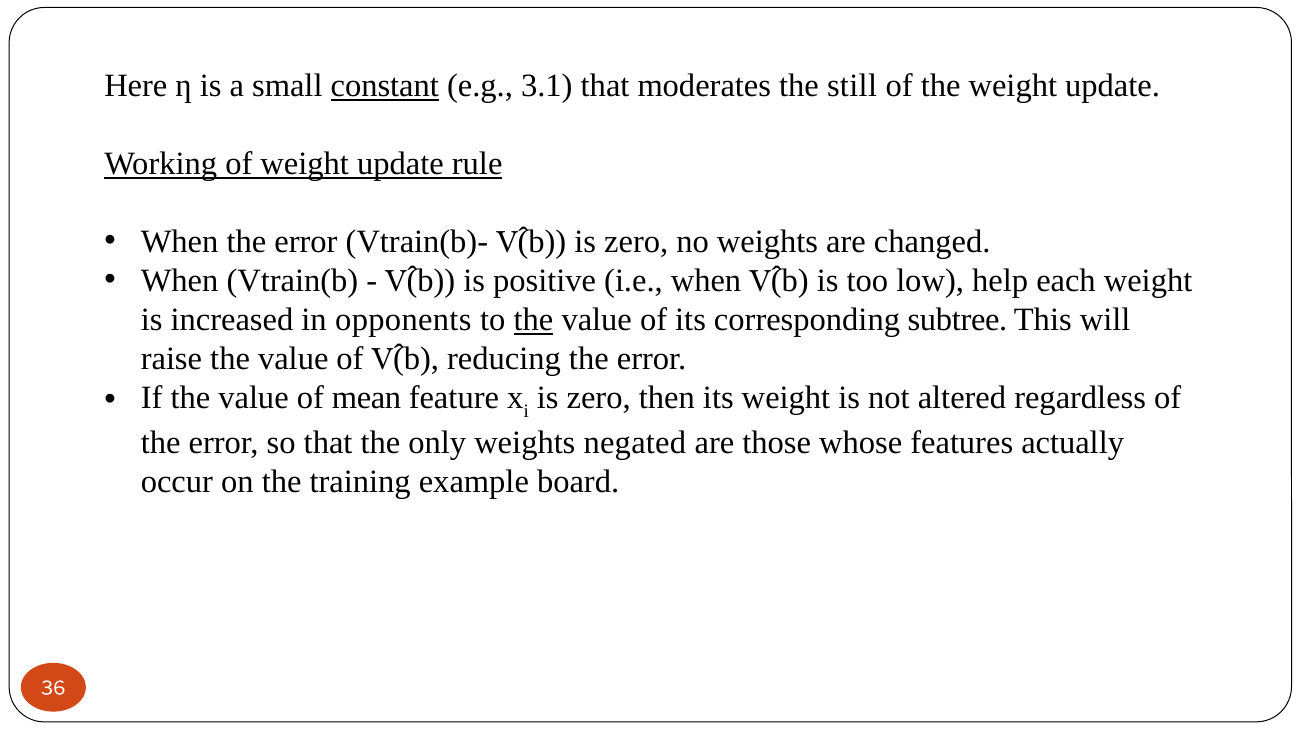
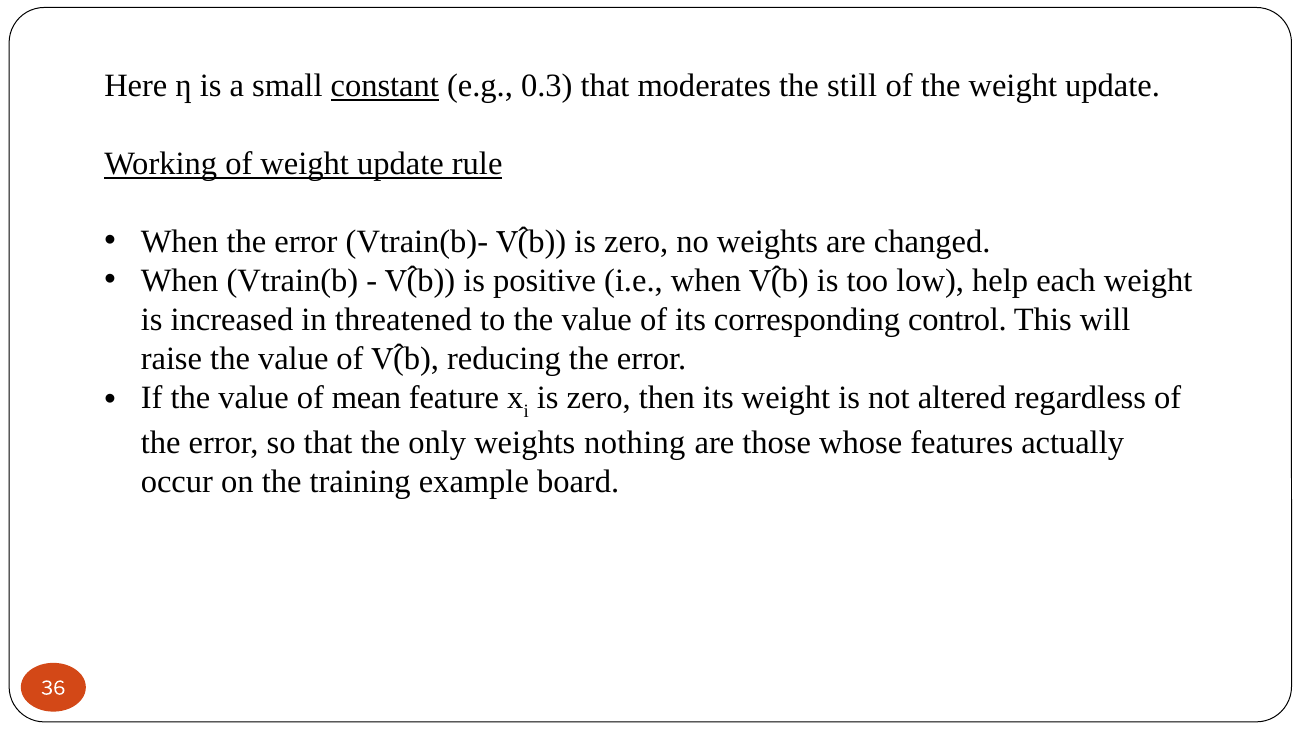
3.1: 3.1 -> 0.3 (547, 86)
opponents: opponents -> threatened (403, 320)
the underline: present -> none (533, 320)
subtree: subtree -> control (957, 320)
negated: negated -> nothing (635, 442)
